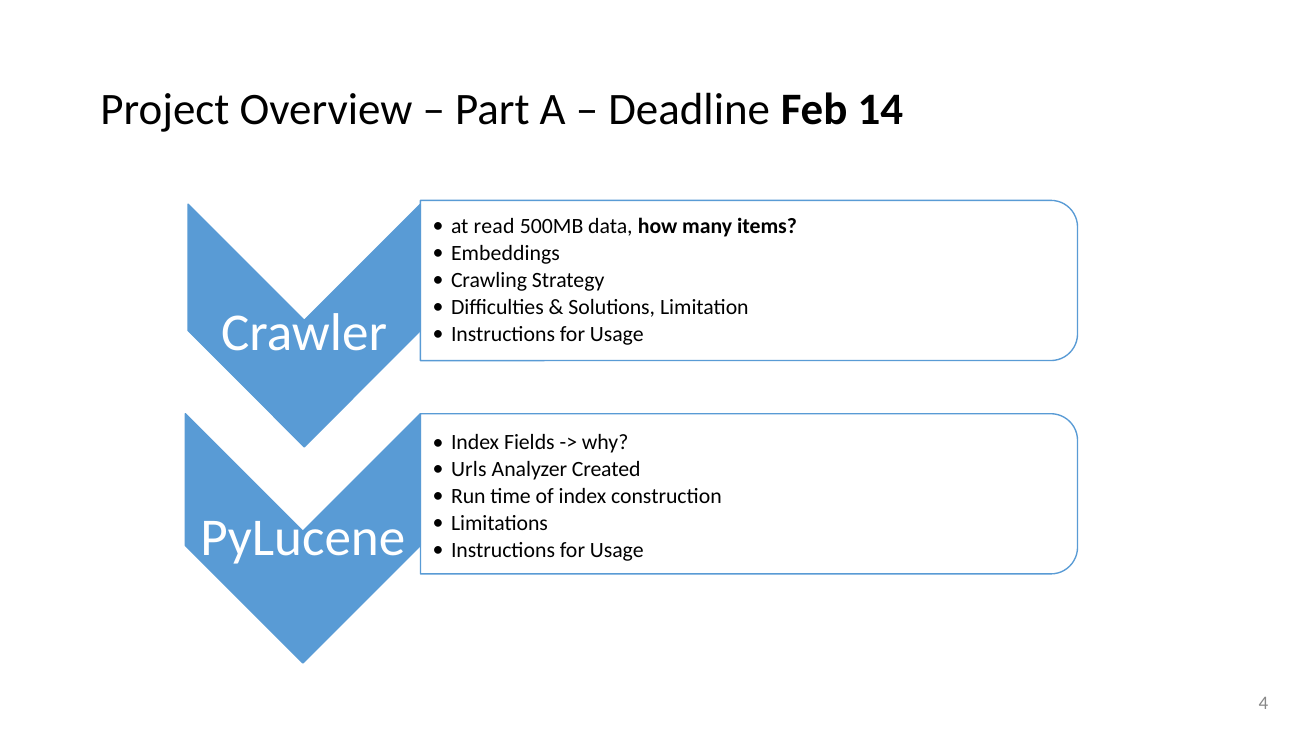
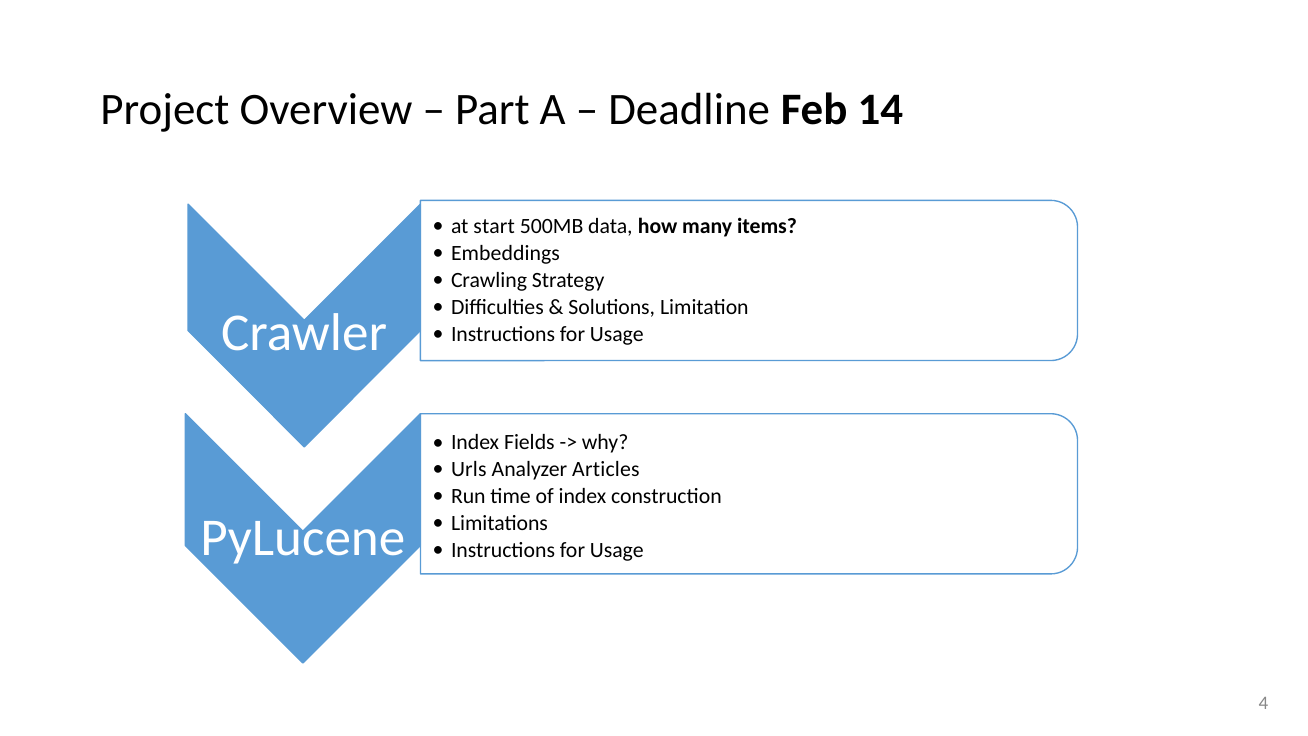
read: read -> start (494, 227)
Created: Created -> Articles (606, 469)
